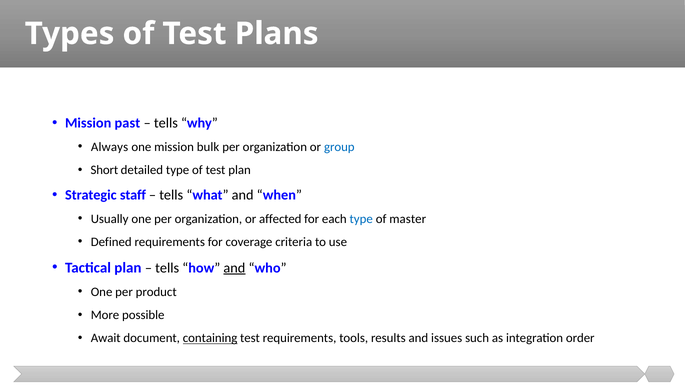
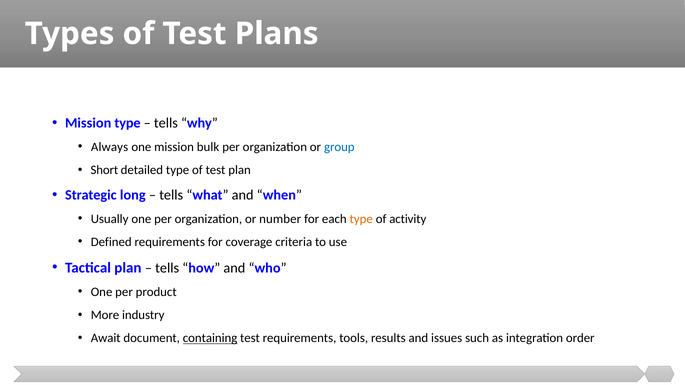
Mission past: past -> type (128, 123)
staff: staff -> long (133, 195)
affected: affected -> number (280, 219)
type colour: blue -> orange (361, 219)
master: master -> activity (408, 219)
and underline: present -> none (234, 268)
possible: possible -> industry (143, 315)
